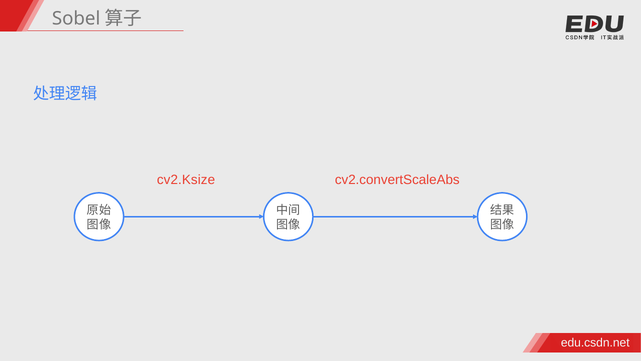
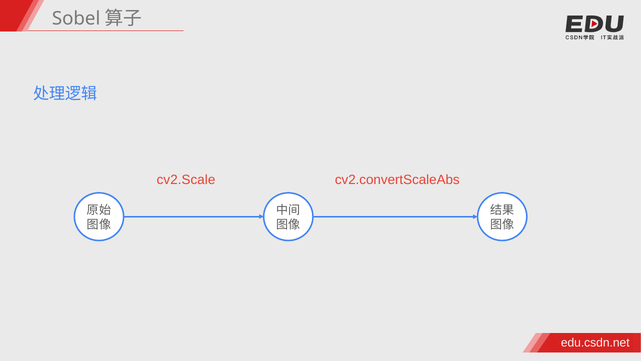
cv2.Ksize: cv2.Ksize -> cv2.Scale (186, 180)
